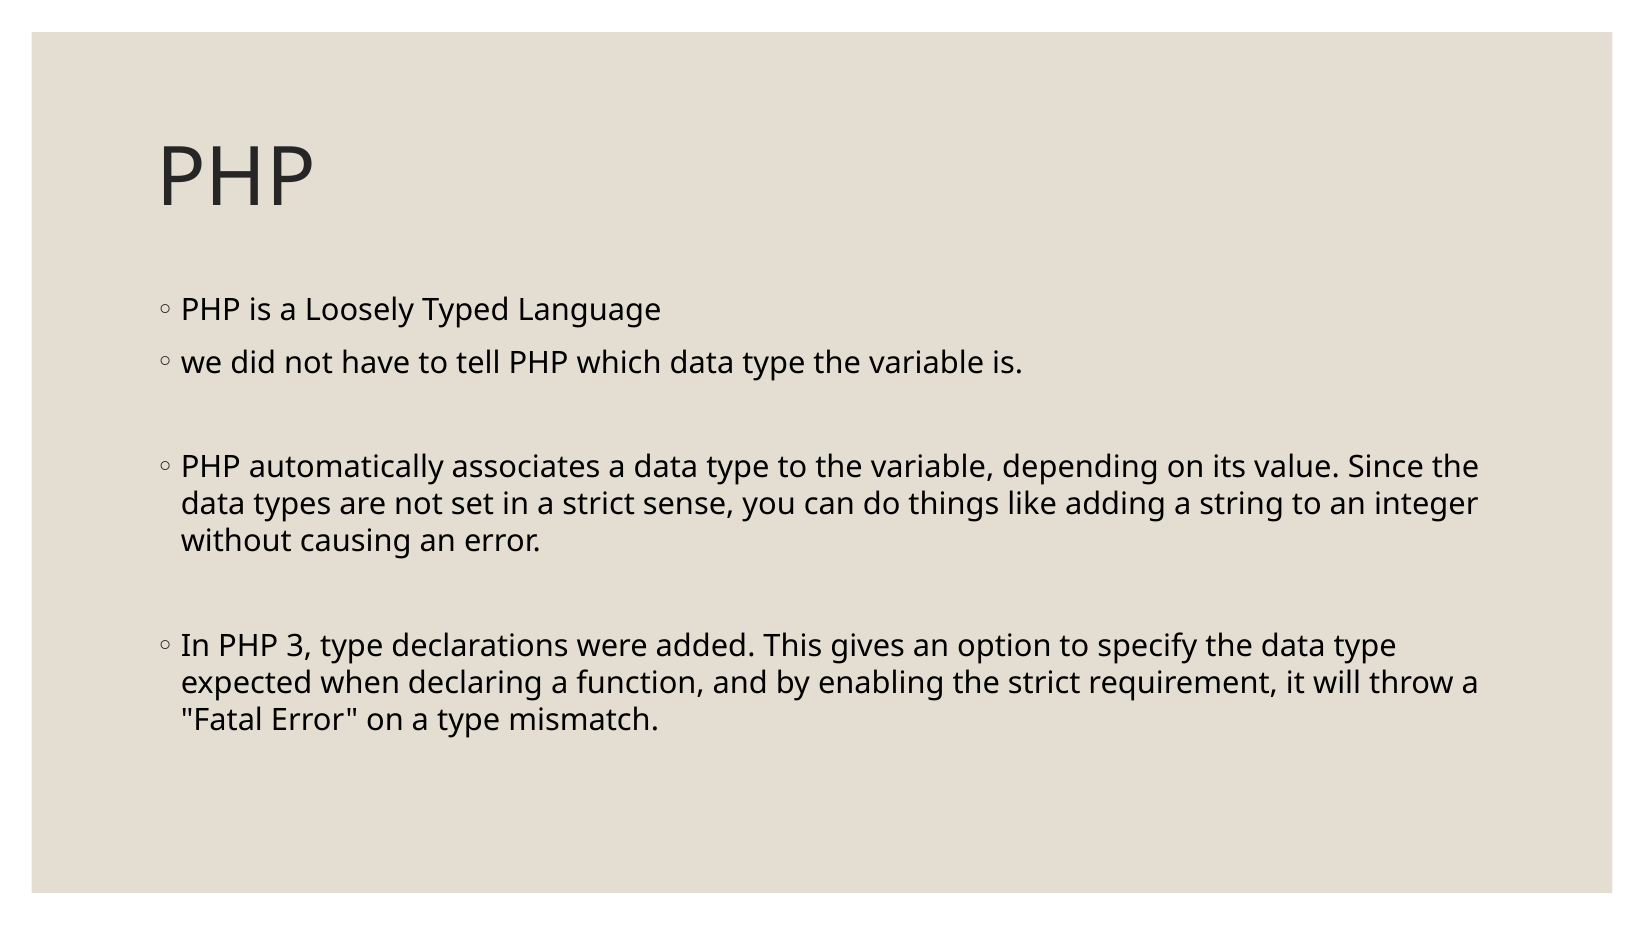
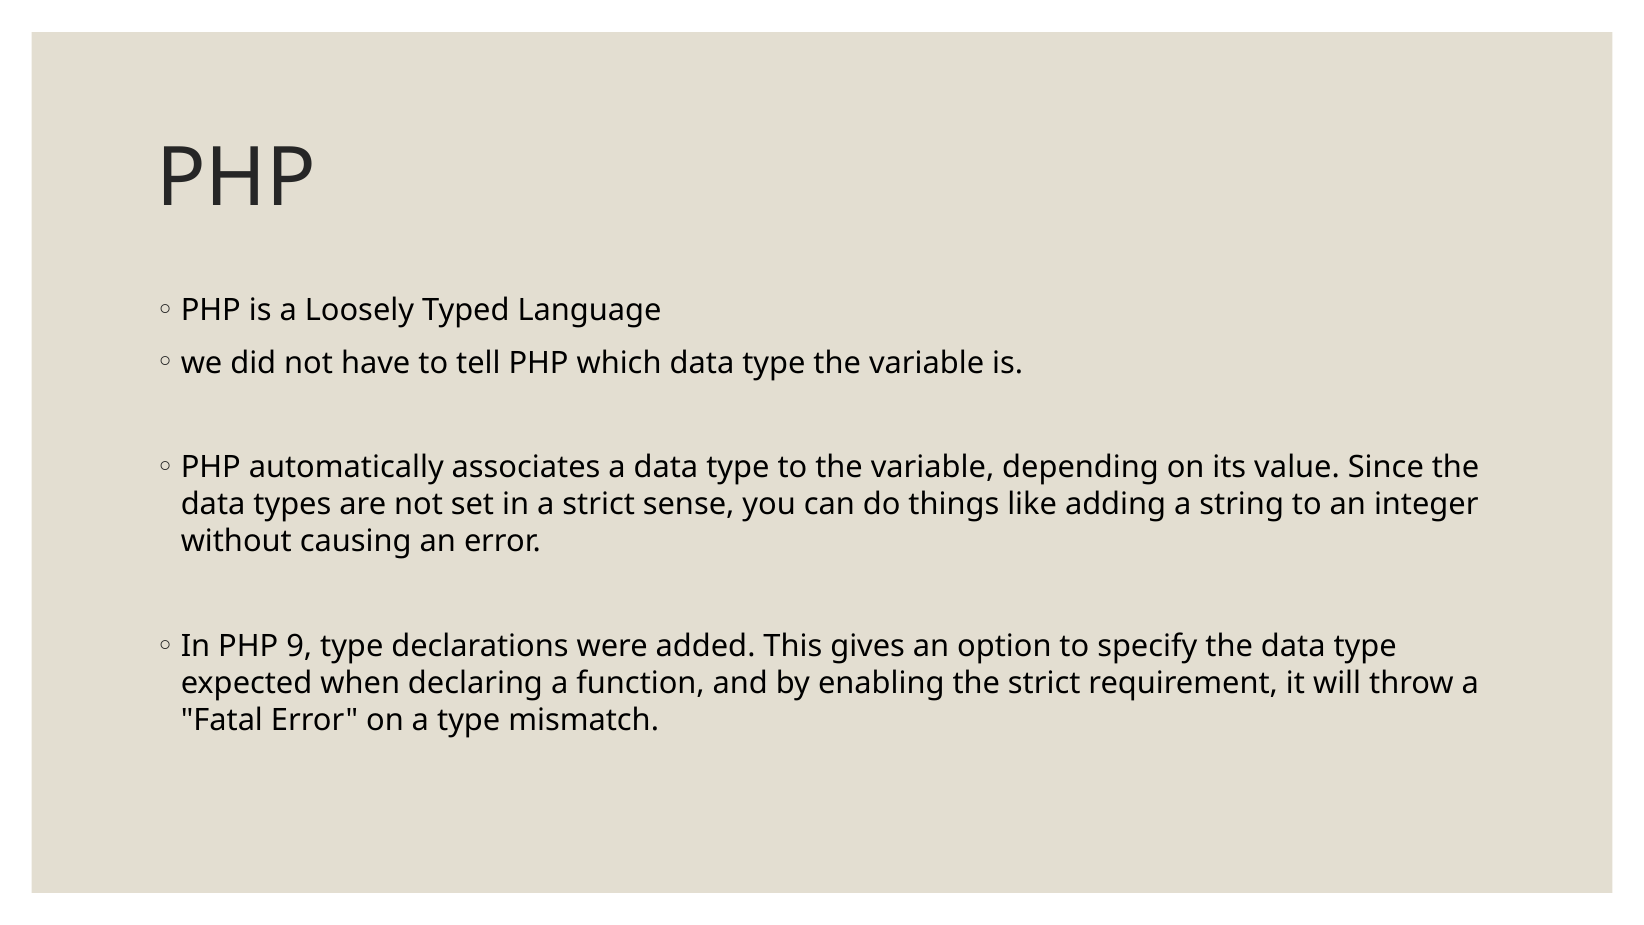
3: 3 -> 9 (299, 647)
